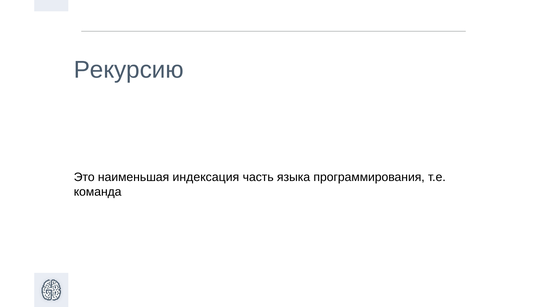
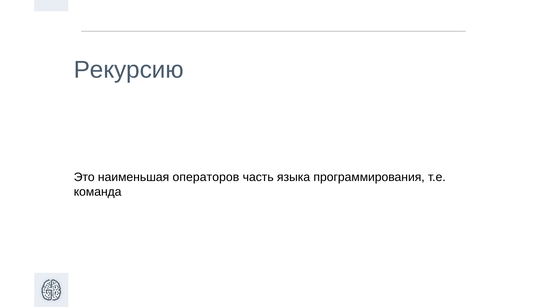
индексация: индексация -> операторов (206, 178)
